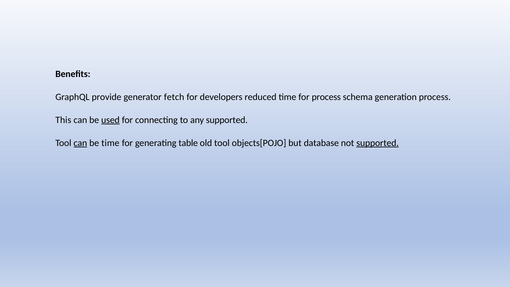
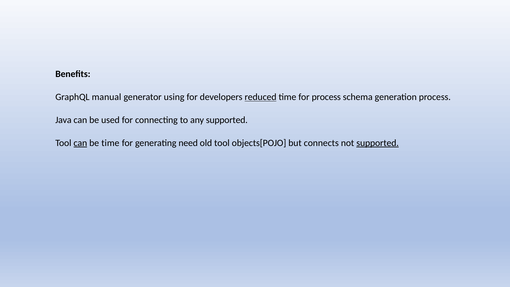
provide: provide -> manual (107, 97)
fetch: fetch -> using (174, 97)
reduced underline: none -> present (261, 97)
This: This -> Java (63, 120)
used underline: present -> none (110, 120)
table: table -> need (188, 143)
database: database -> connects (321, 143)
